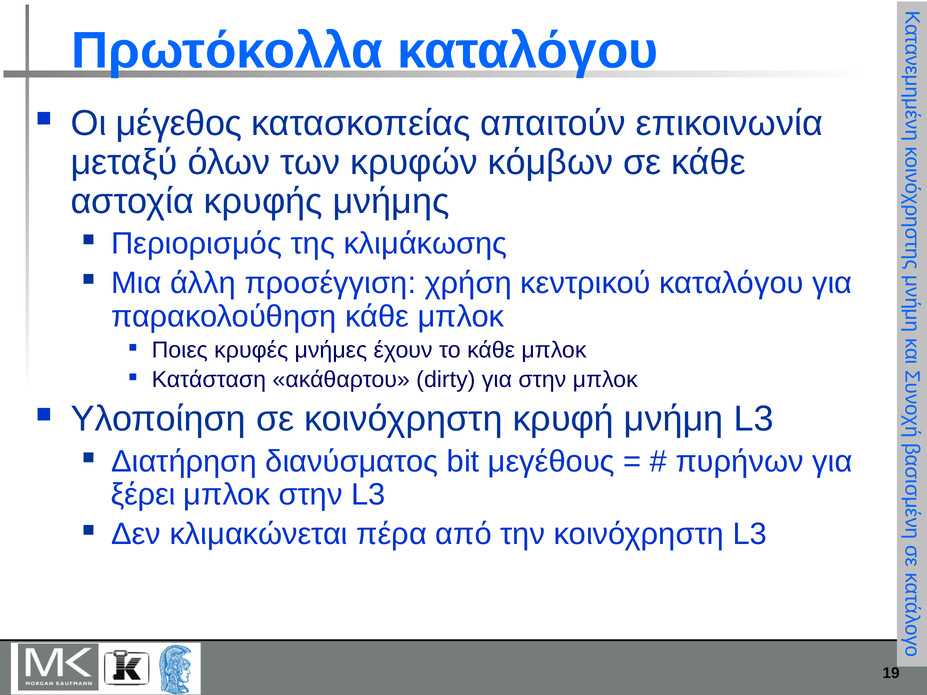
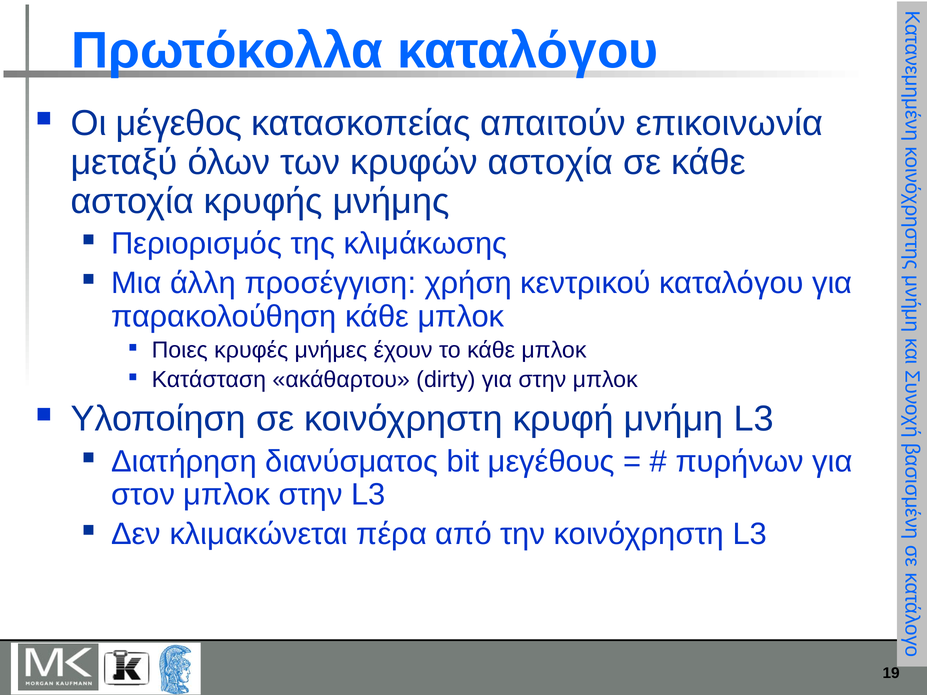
κρυφών κόμβων: κόμβων -> αστοχία (550, 162)
ξέρει: ξέρει -> στον (143, 495)
